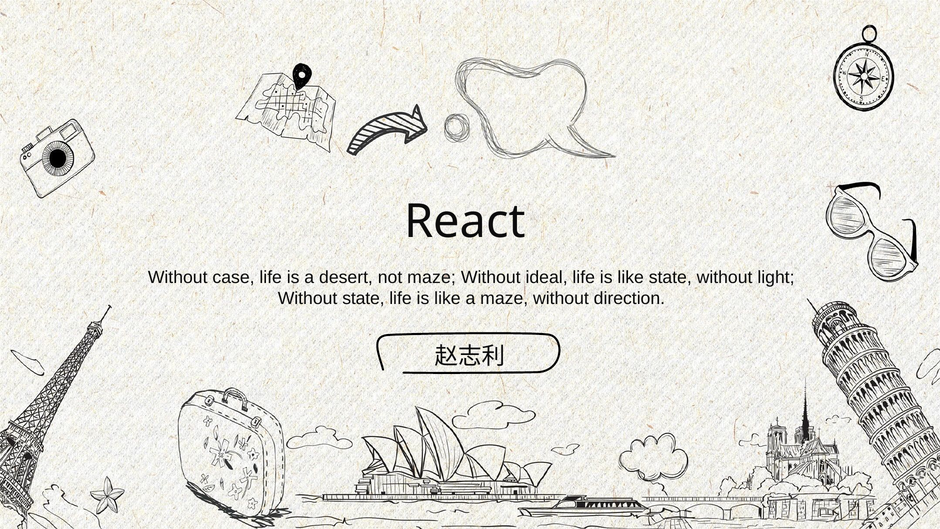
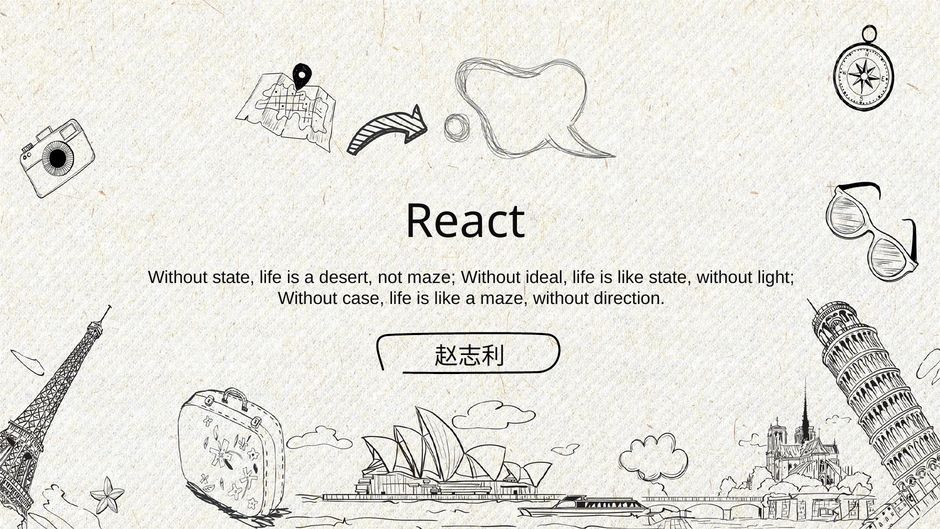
Without case: case -> state (234, 277)
Without state: state -> case (363, 298)
